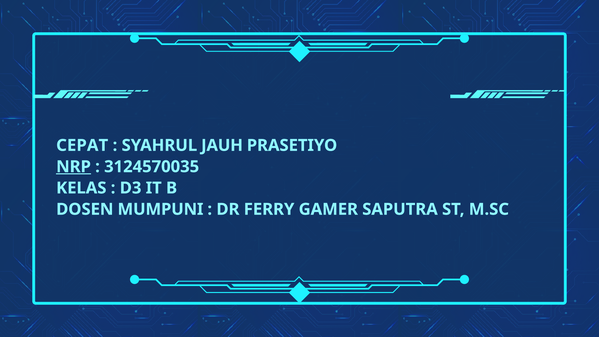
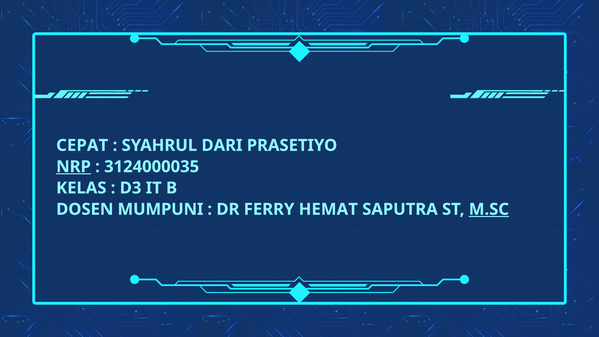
JAUH: JAUH -> DARI (222, 145)
3124570035: 3124570035 -> 3124000035 (152, 167)
GAMER: GAMER -> HEMAT (328, 209)
M.SC underline: none -> present (489, 209)
